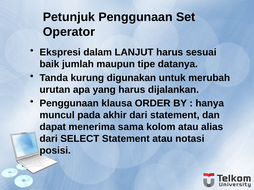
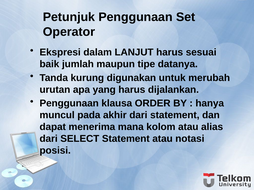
sama: sama -> mana (131, 127)
